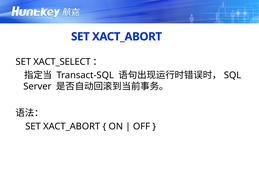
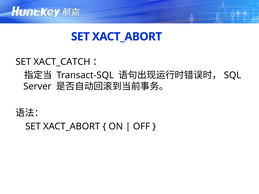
XACT_SELECT: XACT_SELECT -> XACT_CATCH (62, 62)
